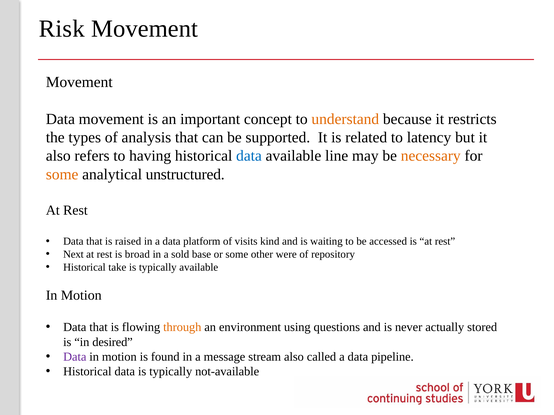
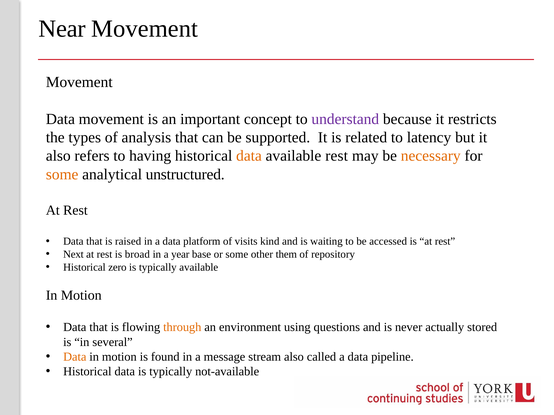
Risk: Risk -> Near (62, 29)
understand colour: orange -> purple (345, 119)
data colour: blue -> orange (249, 156)
available line: line -> rest (337, 156)
sold: sold -> year (180, 255)
were: were -> them (286, 255)
take: take -> zero (117, 268)
desired: desired -> several (113, 342)
Data colour: purple -> orange (75, 357)
